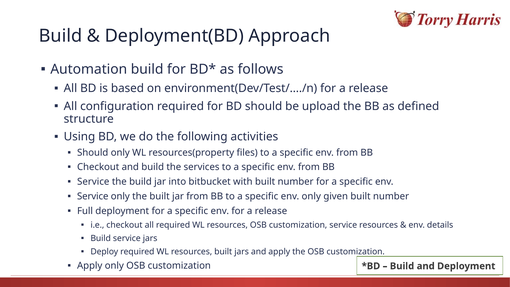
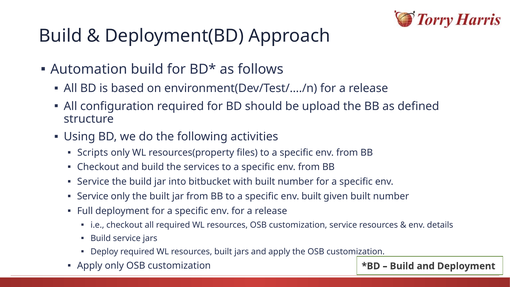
Should: Should -> Scripts (93, 152)
env only: only -> built (311, 196)
